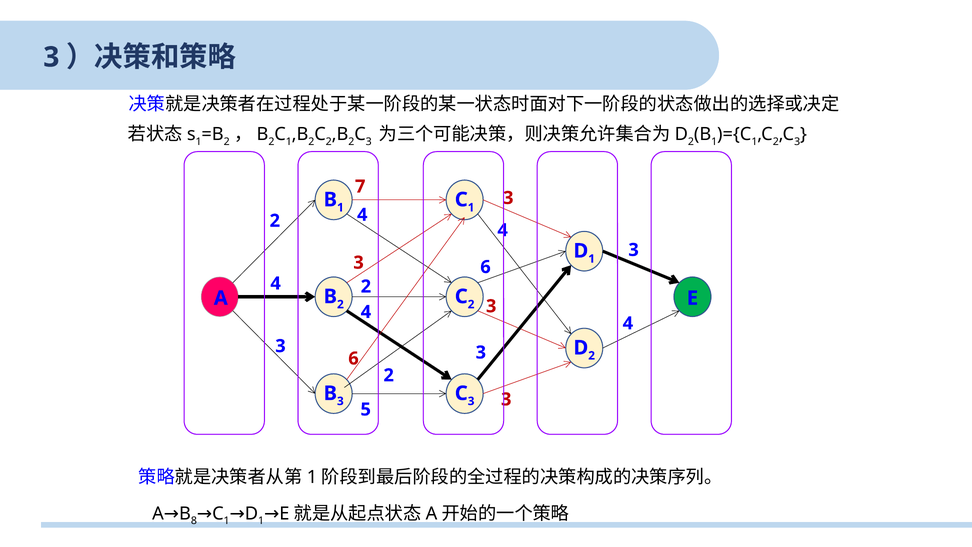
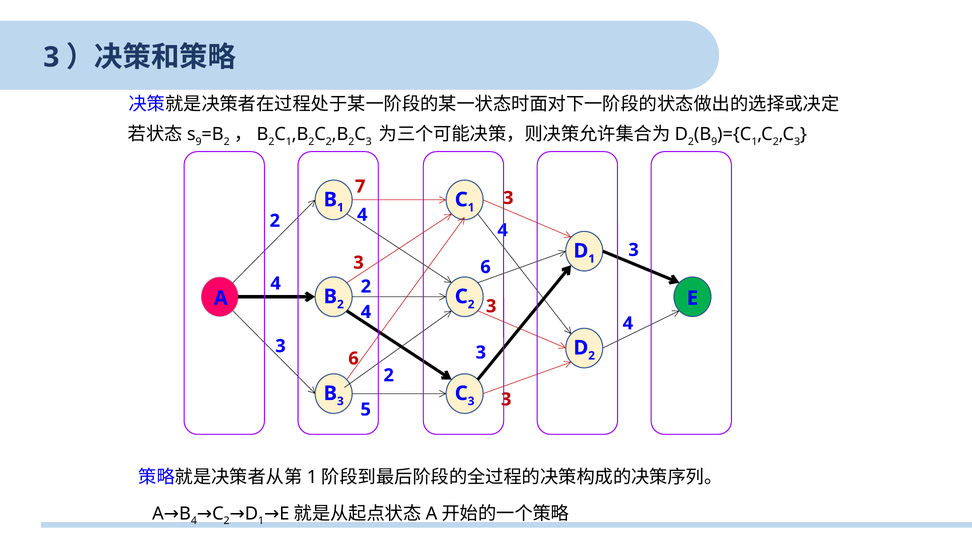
1: 1 -> 9 (199, 141)
1: 1 -> 9 (714, 141)
8: 8 -> 4 (194, 520)
1: 1 -> 2 (227, 520)
